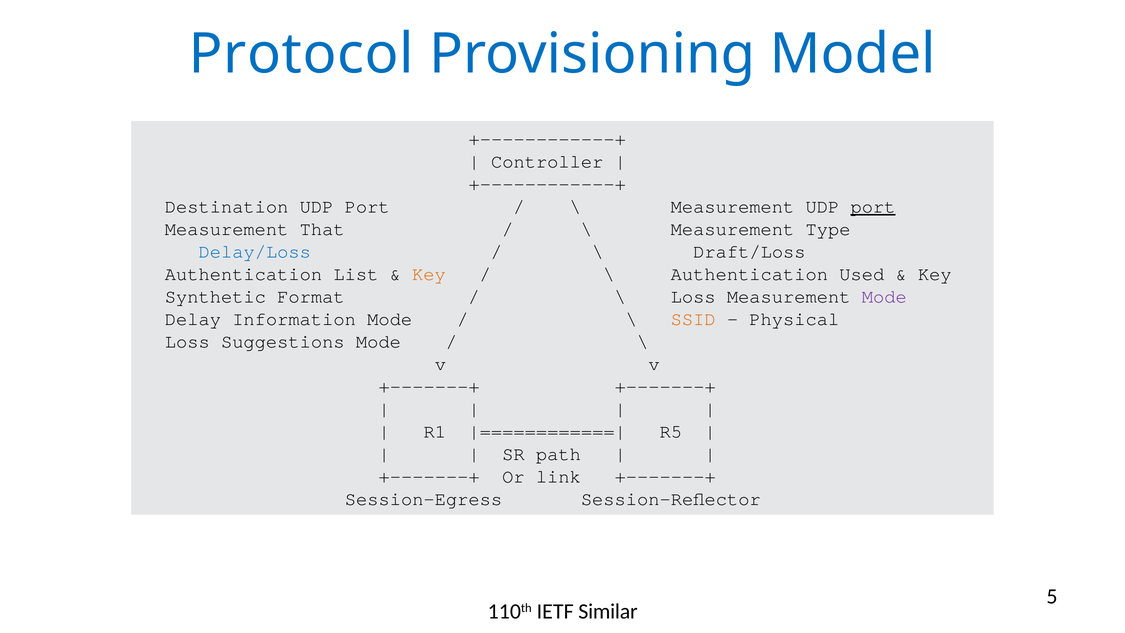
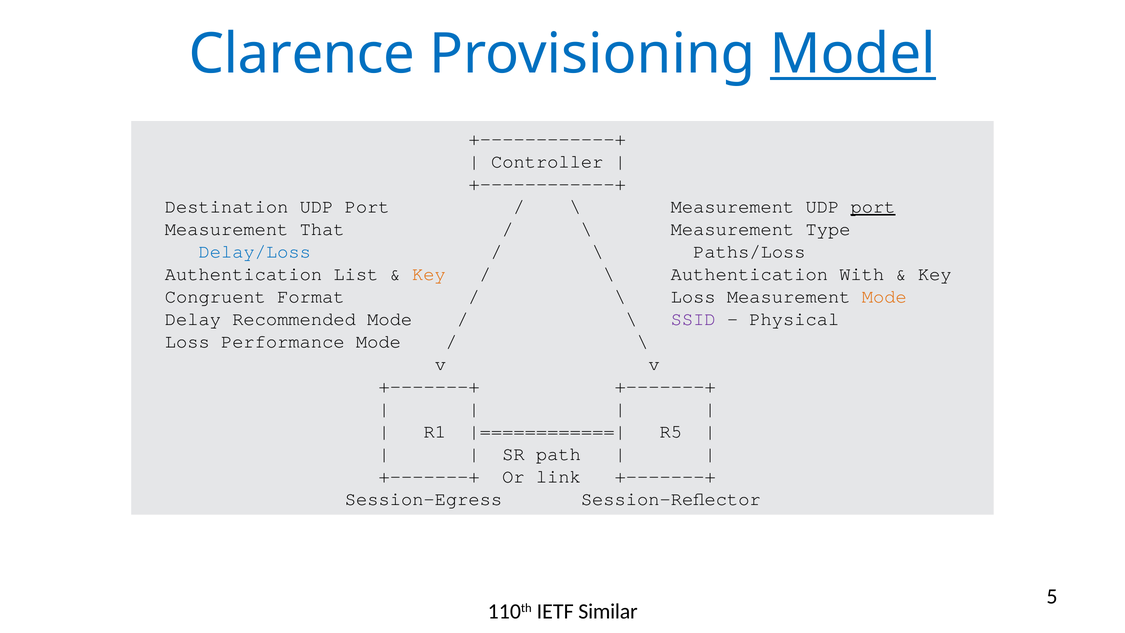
Protocol: Protocol -> Clarence (302, 54)
Model underline: none -> present (853, 54)
Draft/Loss: Draft/Loss -> Paths/Loss (749, 252)
Used: Used -> With (862, 274)
Synthetic: Synthetic -> Congruent (215, 297)
Mode colour: purple -> orange (884, 297)
Information: Information -> Recommended (294, 319)
SSID colour: orange -> purple (693, 319)
Suggestions: Suggestions -> Performance (283, 342)
